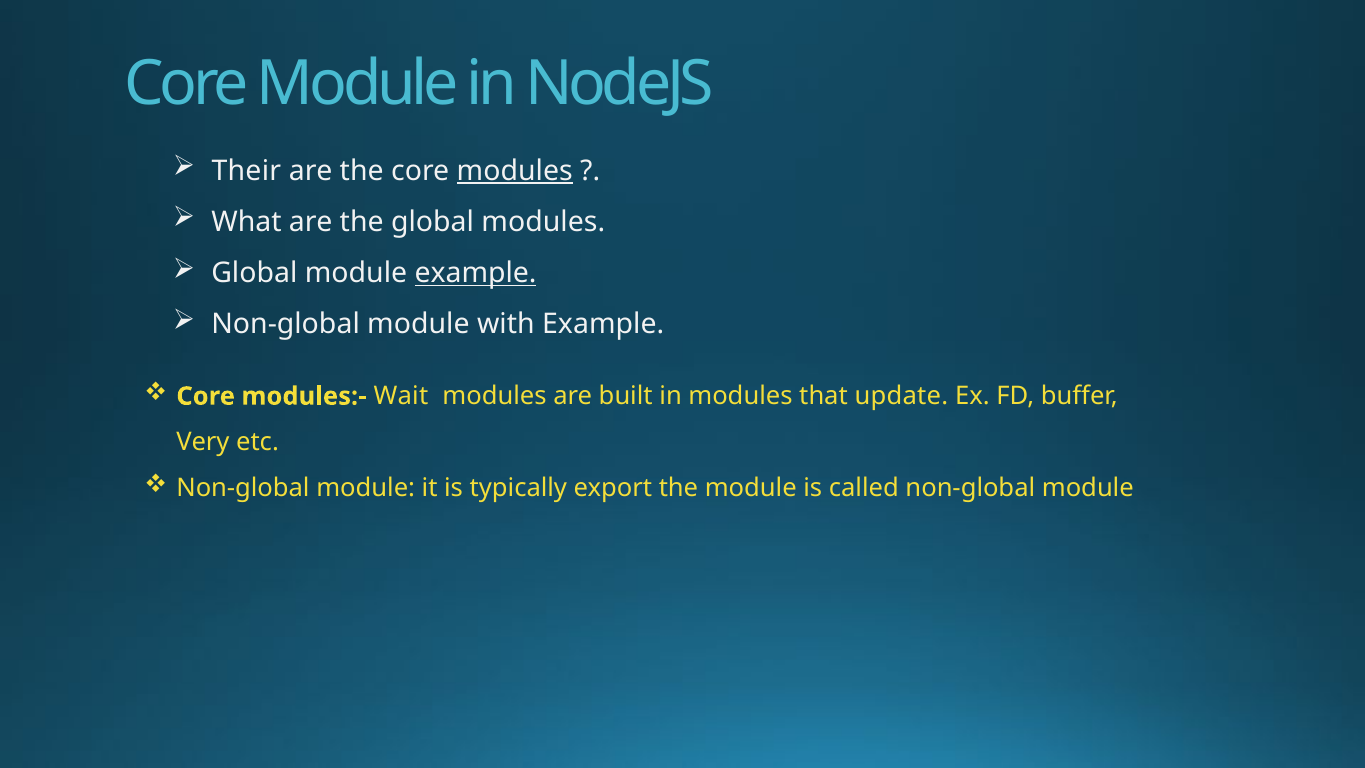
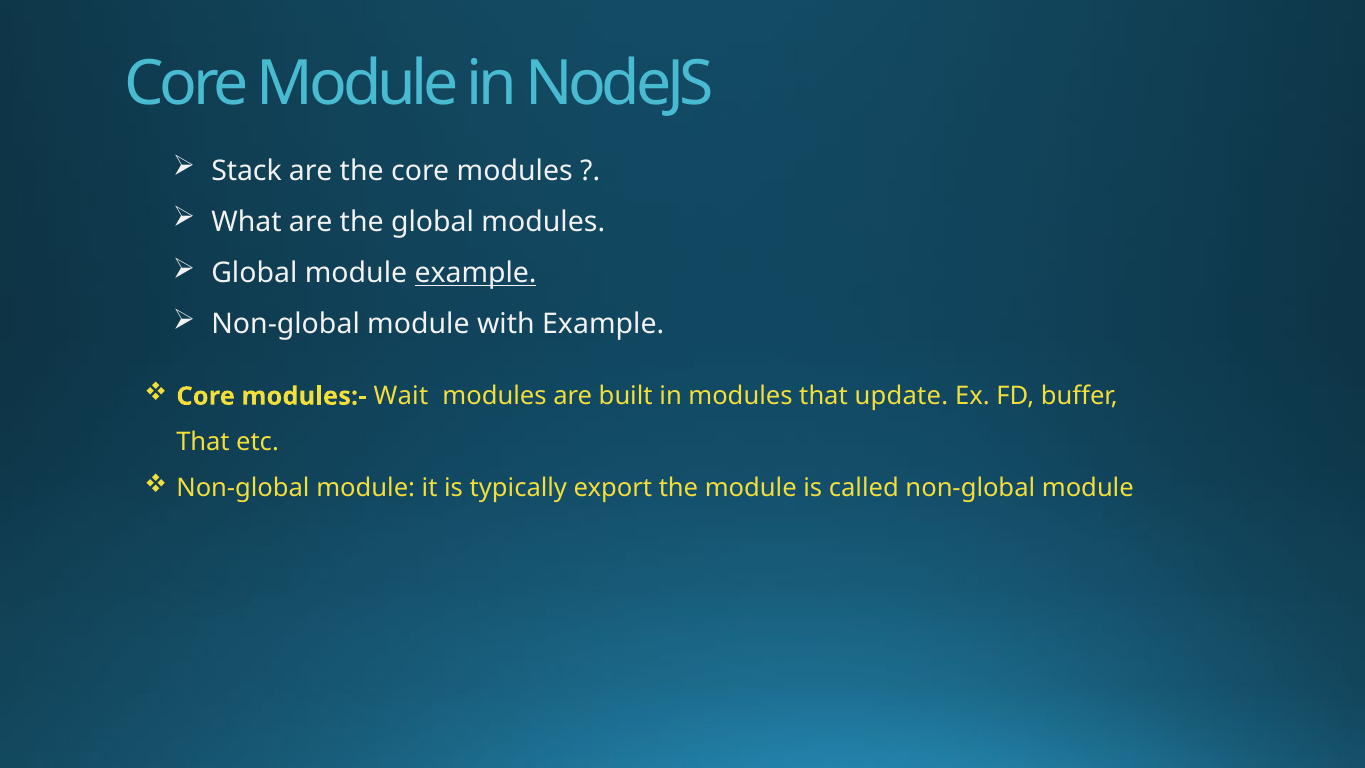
Their: Their -> Stack (247, 171)
modules underline: present -> none (515, 171)
Very: Very -> That (203, 442)
